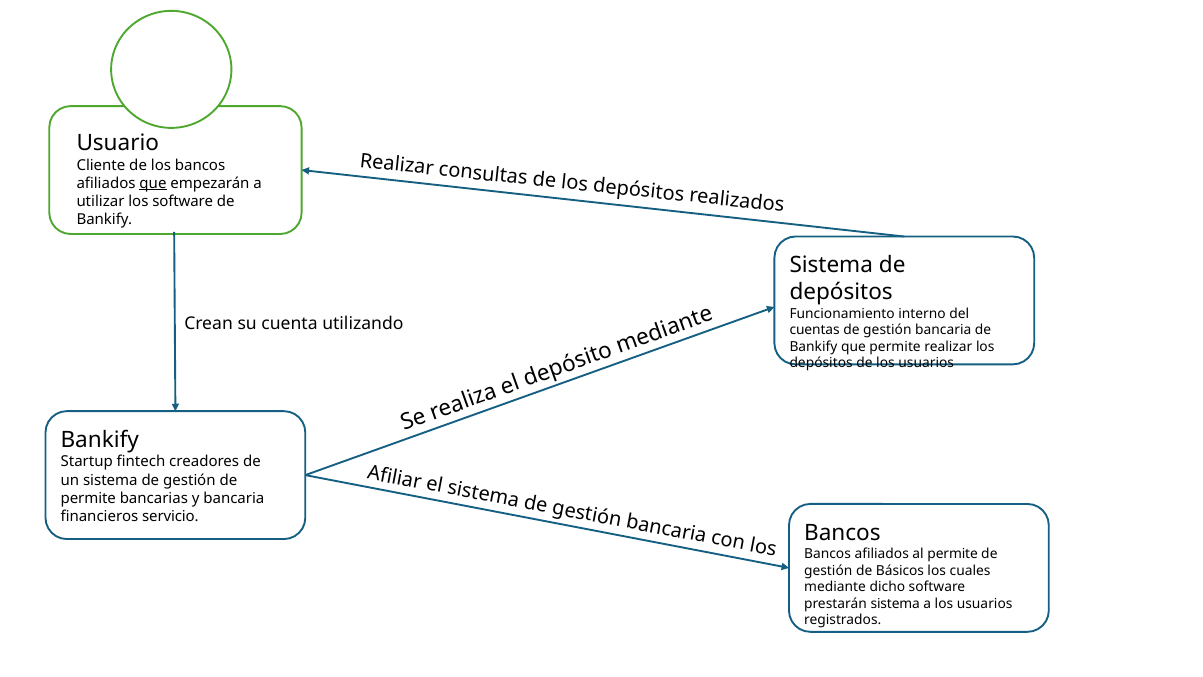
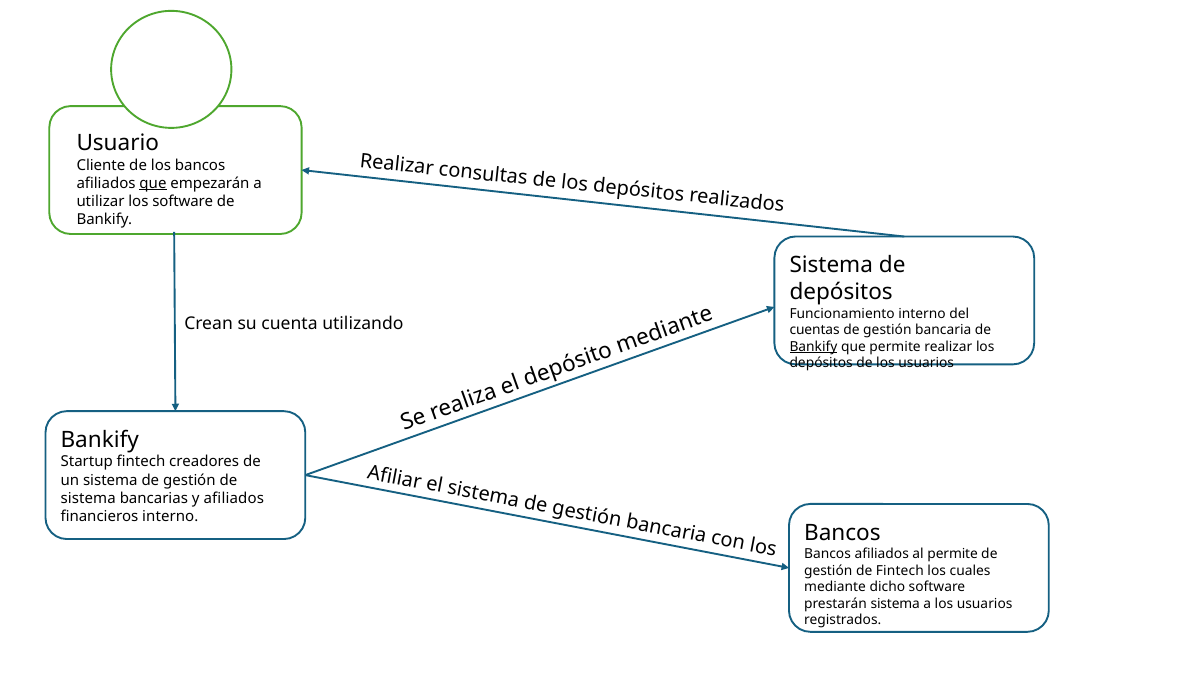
Bankify underline: none -> present (813, 347)
permite: permite -> sistema (88, 498)
y bancaria: bancaria -> afiliados (234, 498)
financieros servicio: servicio -> interno (170, 516)
de Básicos: Básicos -> Fintech (900, 570)
